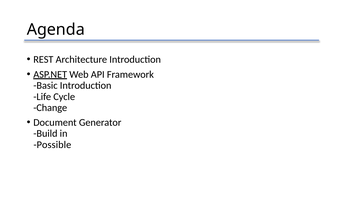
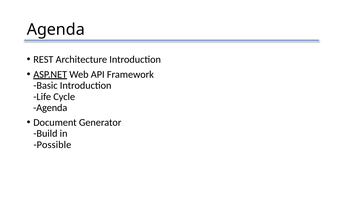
Change: Change -> Agenda (50, 107)
